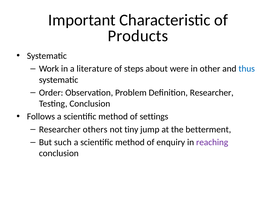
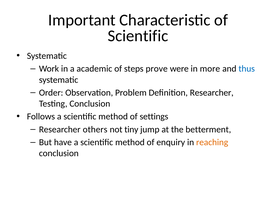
Products: Products -> Scientific (138, 36)
literature: literature -> academic (94, 69)
about: about -> prove (157, 69)
other: other -> more (210, 69)
such: such -> have (63, 142)
reaching colour: purple -> orange (212, 142)
